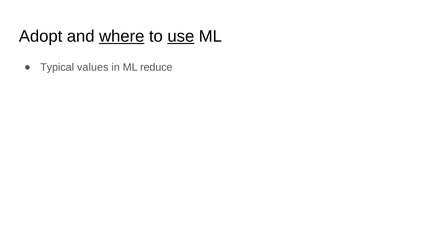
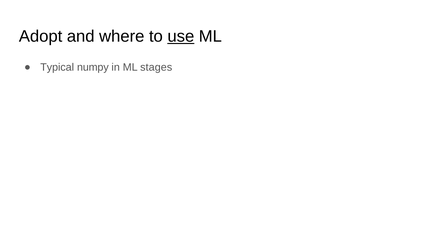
where underline: present -> none (122, 36)
values: values -> numpy (93, 67)
reduce: reduce -> stages (156, 67)
